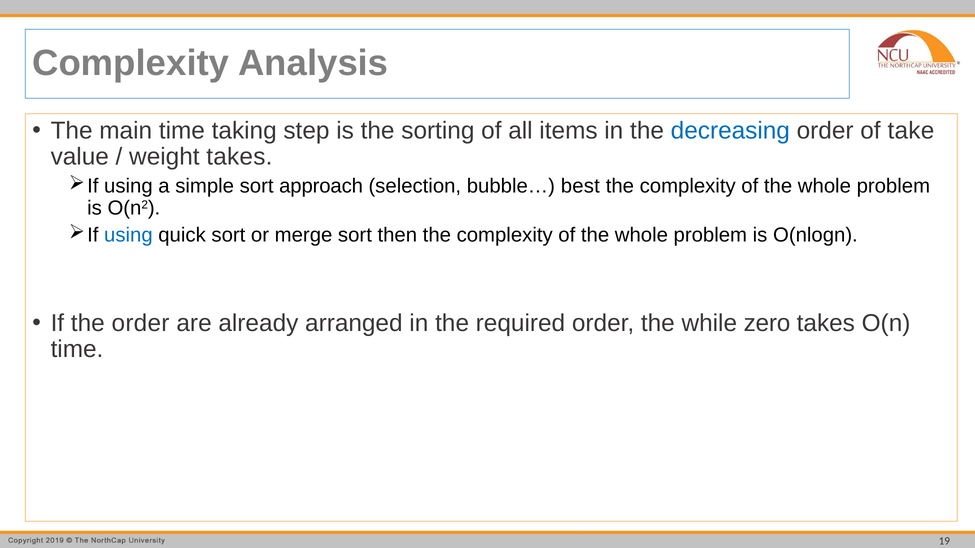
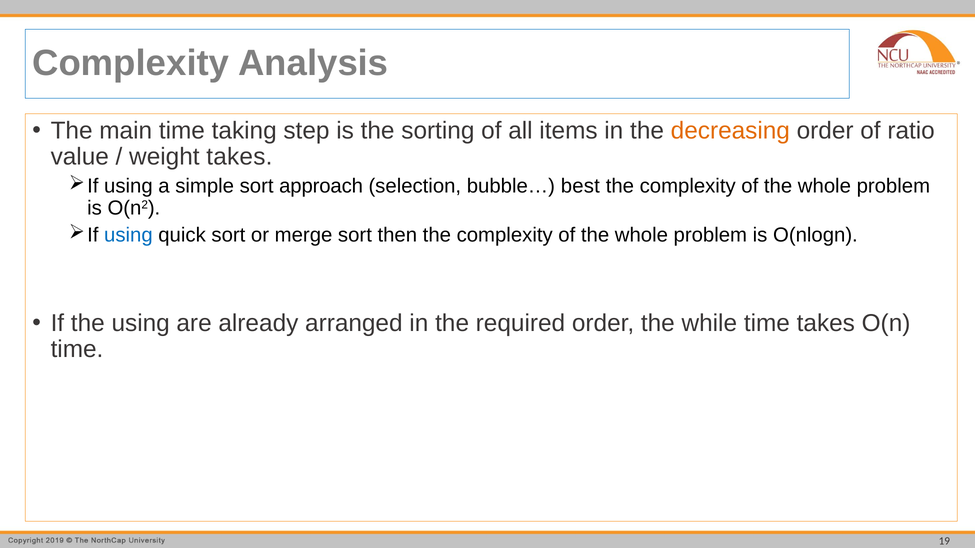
decreasing colour: blue -> orange (730, 131)
take: take -> ratio (911, 131)
the order: order -> using (141, 323)
while zero: zero -> time (767, 323)
